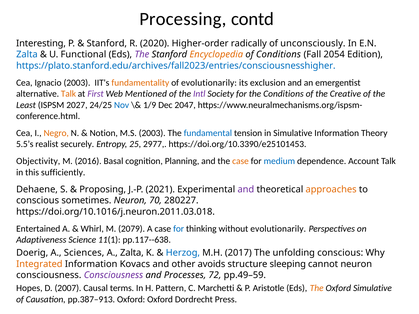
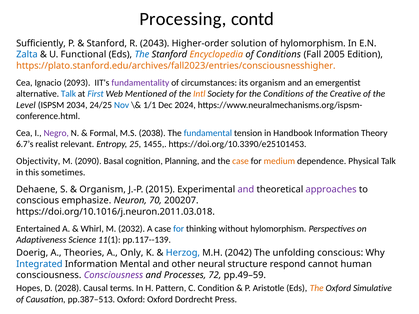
Interesting: Interesting -> Sufficiently (41, 43)
2020: 2020 -> 2043 (155, 43)
radically: radically -> solution (249, 43)
of unconsciously: unconsciously -> hylomorphism (313, 43)
The colour: purple -> blue (142, 55)
2054: 2054 -> 2005 (334, 55)
https://plato.stanford.edu/archives/fall2023/entries/consciousnesshigher colour: blue -> orange (176, 66)
Ignacio 2003: 2003 -> 2093 (77, 83)
fundamentality colour: orange -> purple (140, 83)
of evolutionarily: evolutionarily -> circumstances (209, 83)
its exclusion: exclusion -> organism (268, 83)
Talk colour: orange -> blue (68, 94)
First colour: purple -> blue (96, 94)
Intl colour: purple -> orange (199, 94)
Least: Least -> Level (26, 105)
2027: 2027 -> 2034 (77, 105)
1/9: 1/9 -> 1/1 (150, 105)
2047: 2047 -> 2024 (185, 105)
Negro colour: orange -> purple (56, 133)
Notion: Notion -> Formal (104, 133)
M.S 2003: 2003 -> 2038 (152, 133)
in Simulative: Simulative -> Handbook (293, 133)
5.5’s: 5.5’s -> 6.7’s (25, 144)
securely: securely -> relevant (77, 144)
2977: 2977 -> 1455 (155, 144)
2016: 2016 -> 2090 (88, 161)
medium colour: blue -> orange (279, 161)
Account: Account -> Physical (364, 161)
sufficiently: sufficiently -> sometimes (63, 173)
Proposing: Proposing -> Organism (103, 190)
2021: 2021 -> 2015 (160, 190)
approaches colour: orange -> purple (331, 190)
sometimes: sometimes -> emphasize (86, 201)
280227: 280227 -> 200207 (181, 201)
2079: 2079 -> 2032 (132, 229)
without evolutionarily: evolutionarily -> hylomorphism (278, 229)
pp.117--638: pp.117--638 -> pp.117--139 (147, 240)
Sciences: Sciences -> Theories (84, 253)
A Zalta: Zalta -> Only (132, 253)
2017: 2017 -> 2042 (238, 253)
Integrated colour: orange -> blue (39, 264)
Kovacs: Kovacs -> Mental (135, 264)
avoids: avoids -> neural (211, 264)
sleeping: sleeping -> respond (288, 264)
cannot neuron: neuron -> human (356, 264)
2007: 2007 -> 2028 (68, 288)
Marchetti: Marchetti -> Condition (216, 288)
pp.387–913: pp.387–913 -> pp.387–513 (91, 300)
